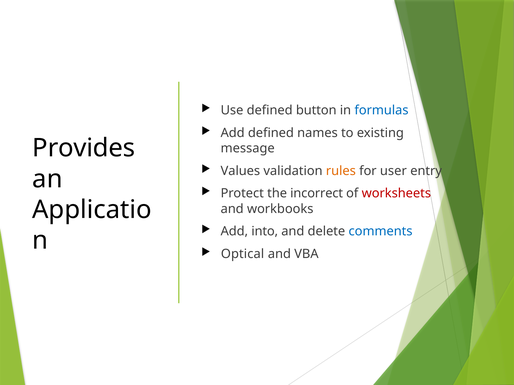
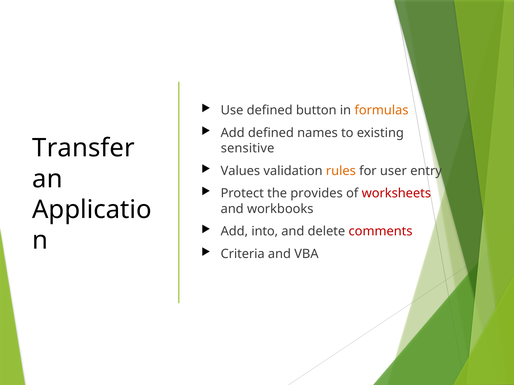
formulas colour: blue -> orange (381, 111)
Provides: Provides -> Transfer (84, 148)
message: message -> sensitive (248, 149)
incorrect: incorrect -> provides (317, 194)
comments colour: blue -> red (381, 232)
Optical: Optical -> Criteria (243, 254)
